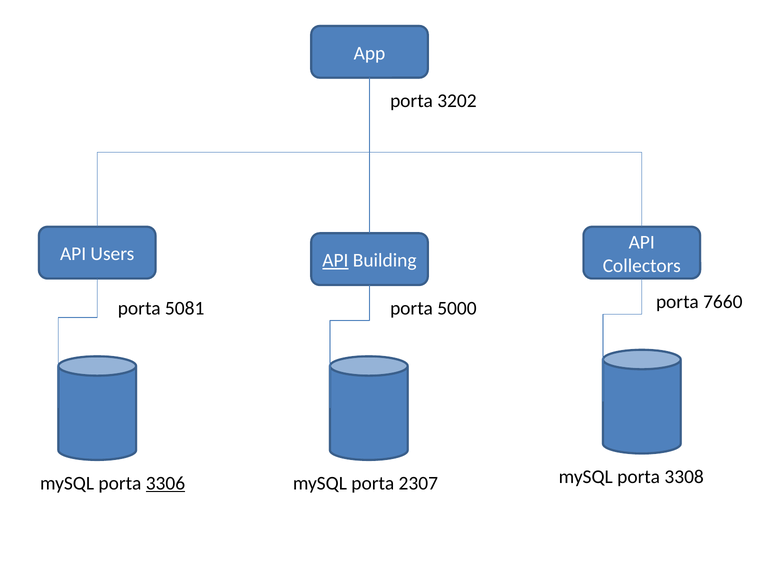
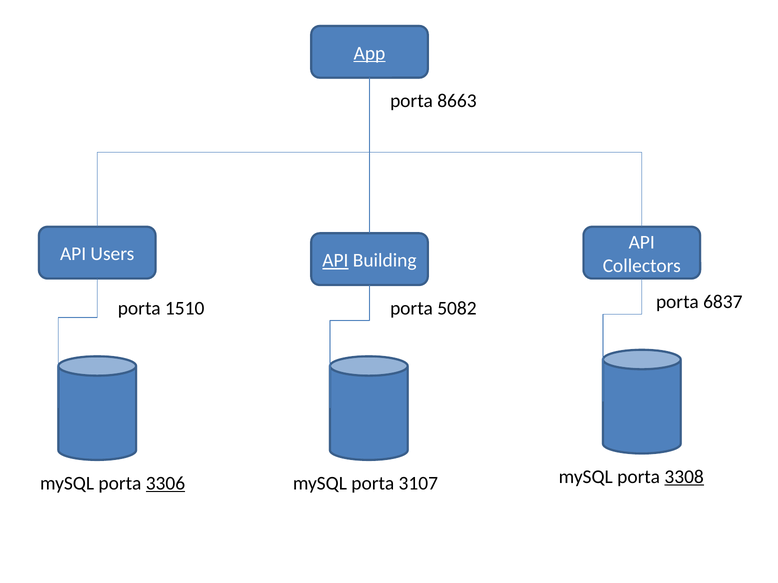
App underline: none -> present (369, 53)
3202: 3202 -> 8663 (457, 101)
5081: 5081 -> 1510 (185, 309)
5000: 5000 -> 5082 (457, 309)
7660: 7660 -> 6837 (723, 302)
2307: 2307 -> 3107 (418, 484)
3308 underline: none -> present (684, 477)
